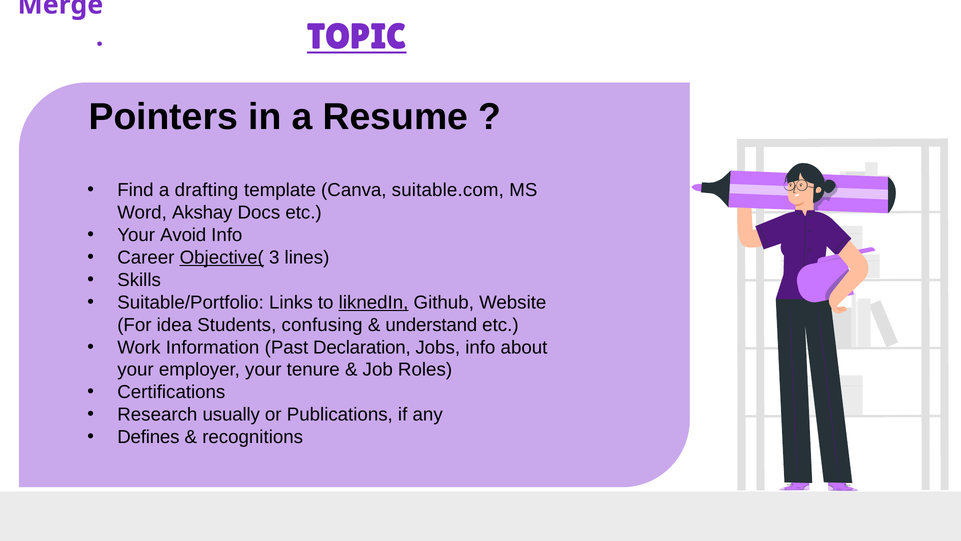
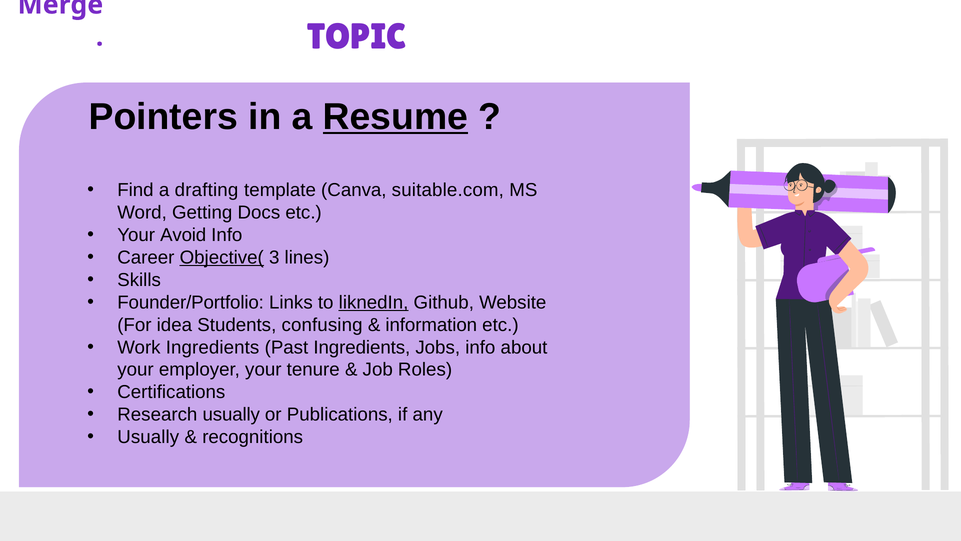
TOPIC underline: present -> none (357, 37)
Resume underline: none -> present (395, 117)
Akshay: Akshay -> Getting (202, 212)
Suitable/Portfolio: Suitable/Portfolio -> Founder/Portfolio (191, 302)
understand: understand -> information (431, 325)
Work Information: Information -> Ingredients (213, 347)
Past Declaration: Declaration -> Ingredients (362, 347)
Defines: Defines -> Usually (148, 437)
